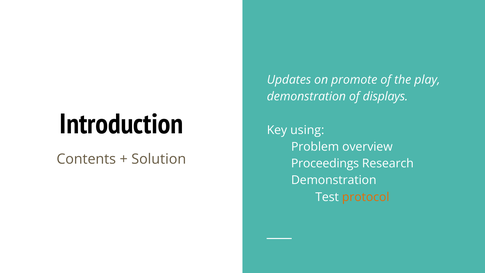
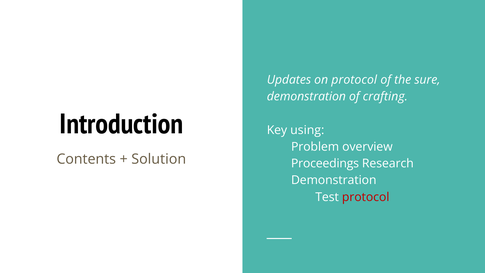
on promote: promote -> protocol (354, 80)
play: play -> sure (427, 80)
displays: displays -> crafting (385, 97)
protocol colour: orange -> red (366, 197)
